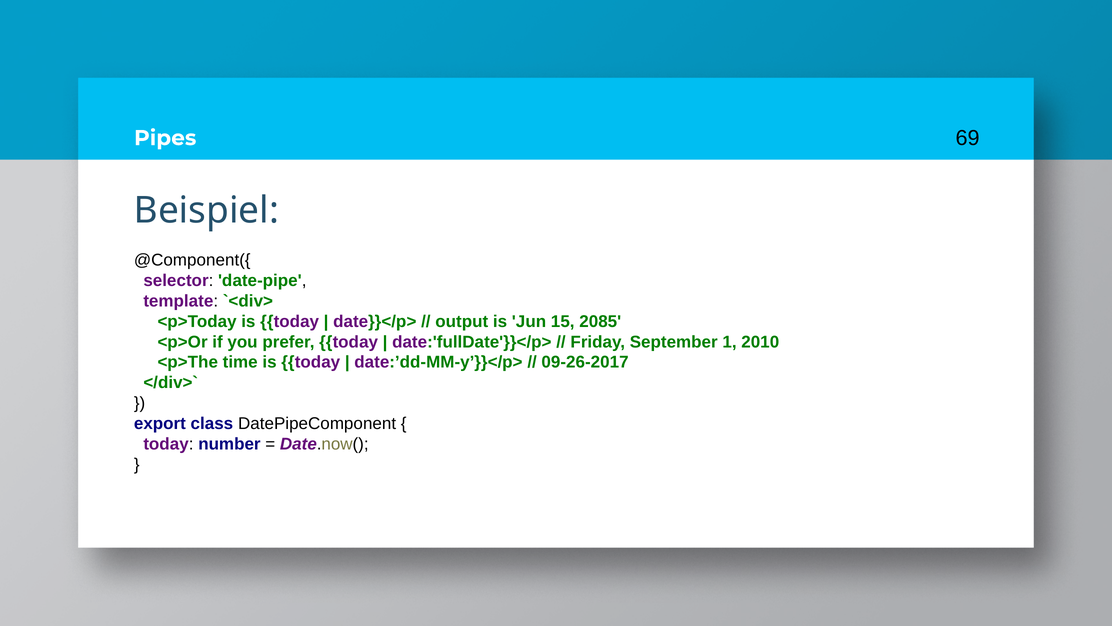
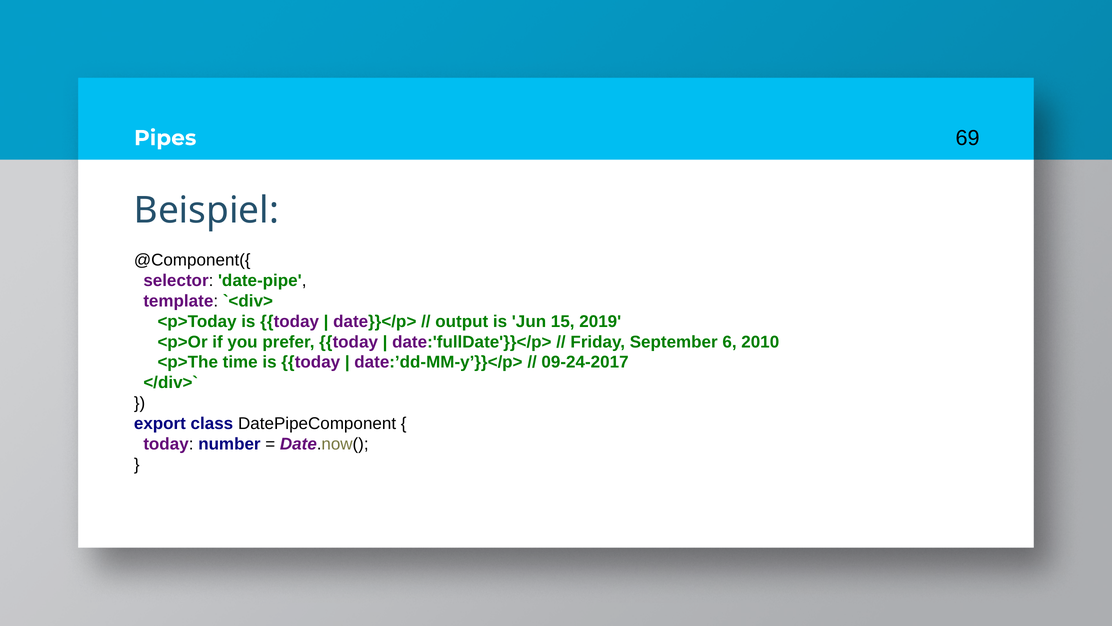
2085: 2085 -> 2019 (600, 321)
1: 1 -> 6 (730, 342)
09-26-2017: 09-26-2017 -> 09-24-2017 (585, 362)
